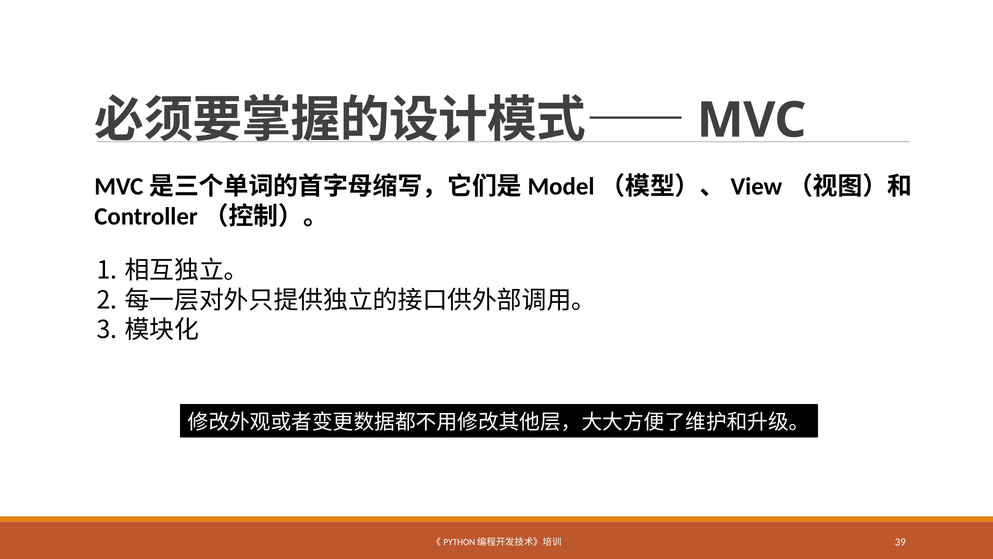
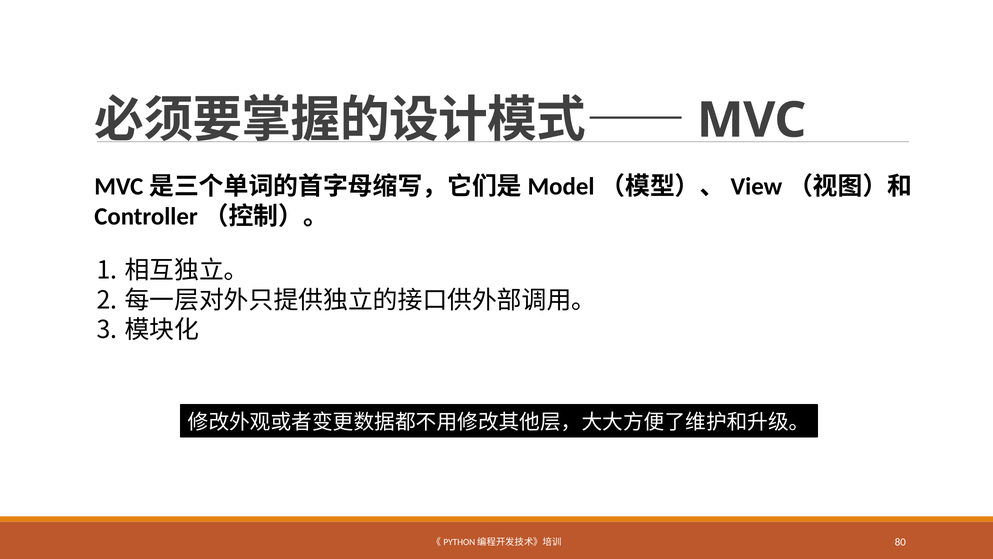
39: 39 -> 80 (900, 542)
